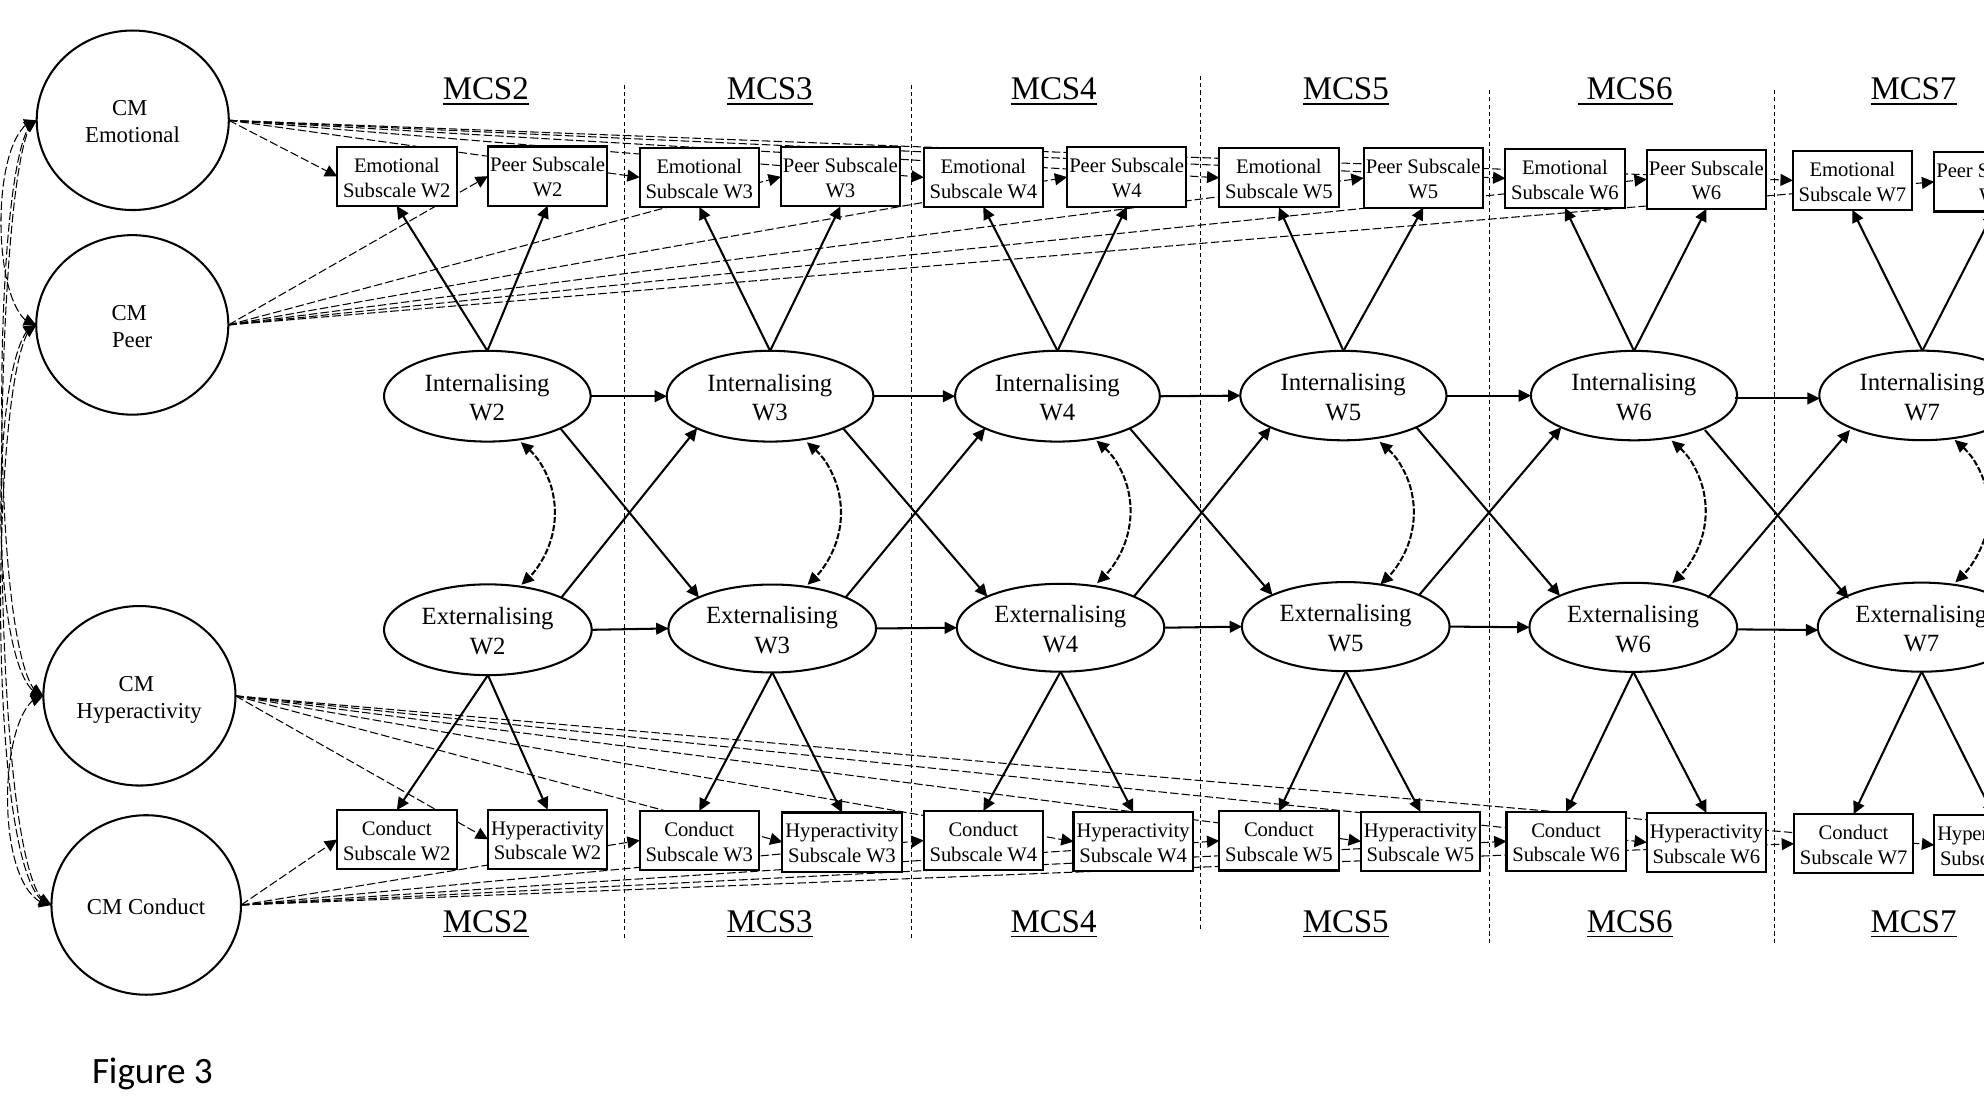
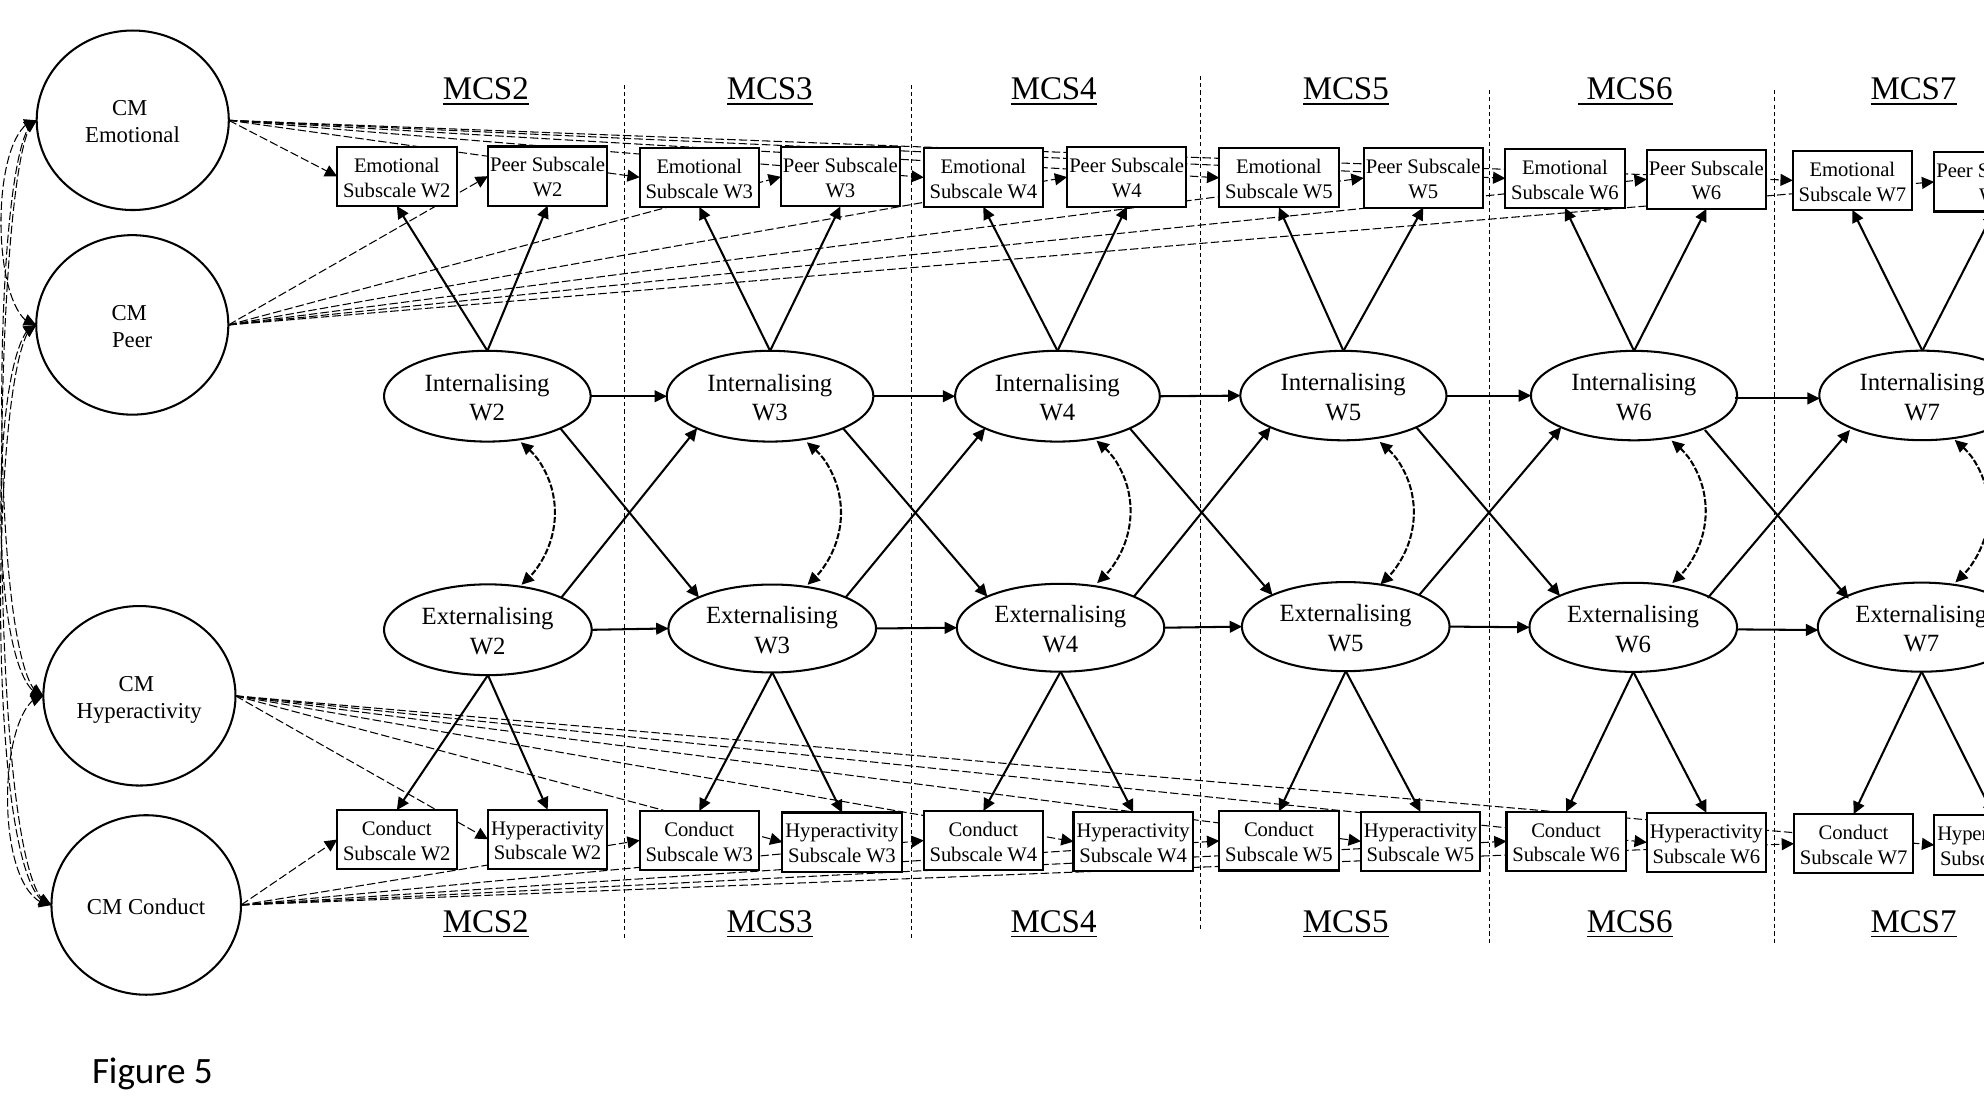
3: 3 -> 5 (203, 1071)
